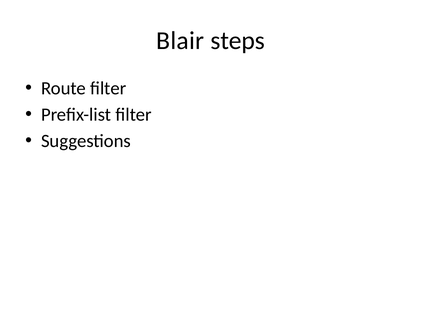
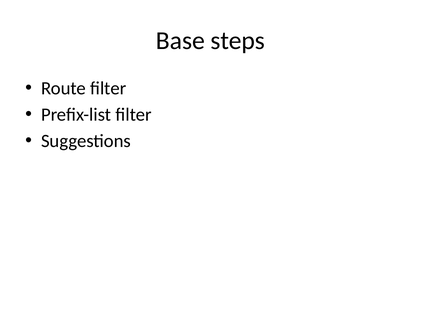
Blair: Blair -> Base (180, 41)
